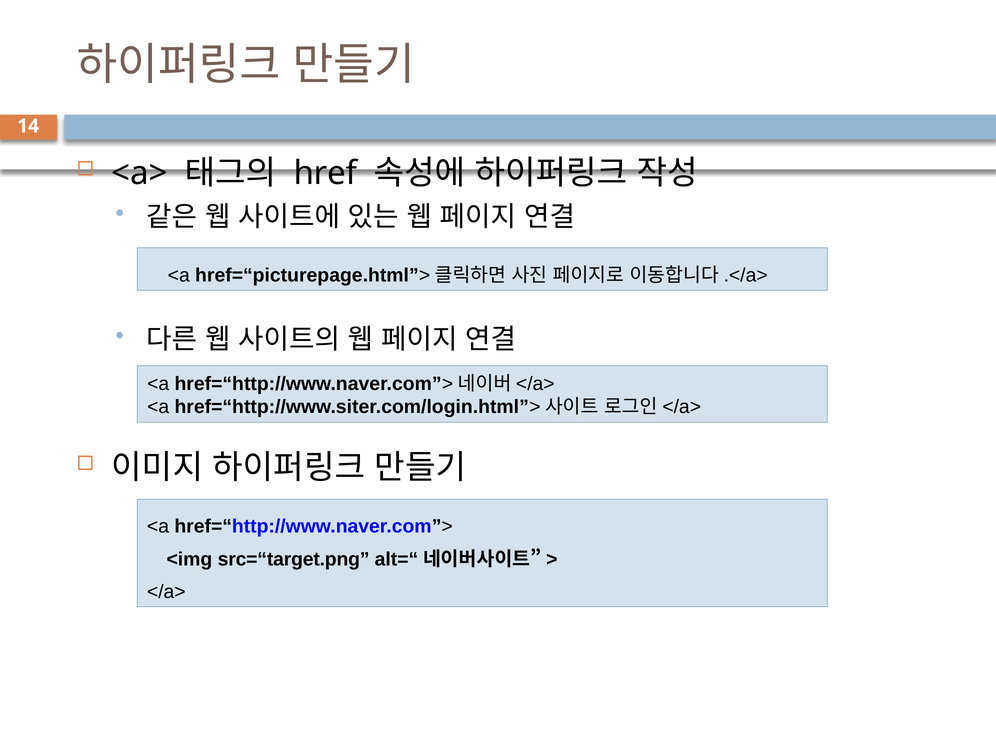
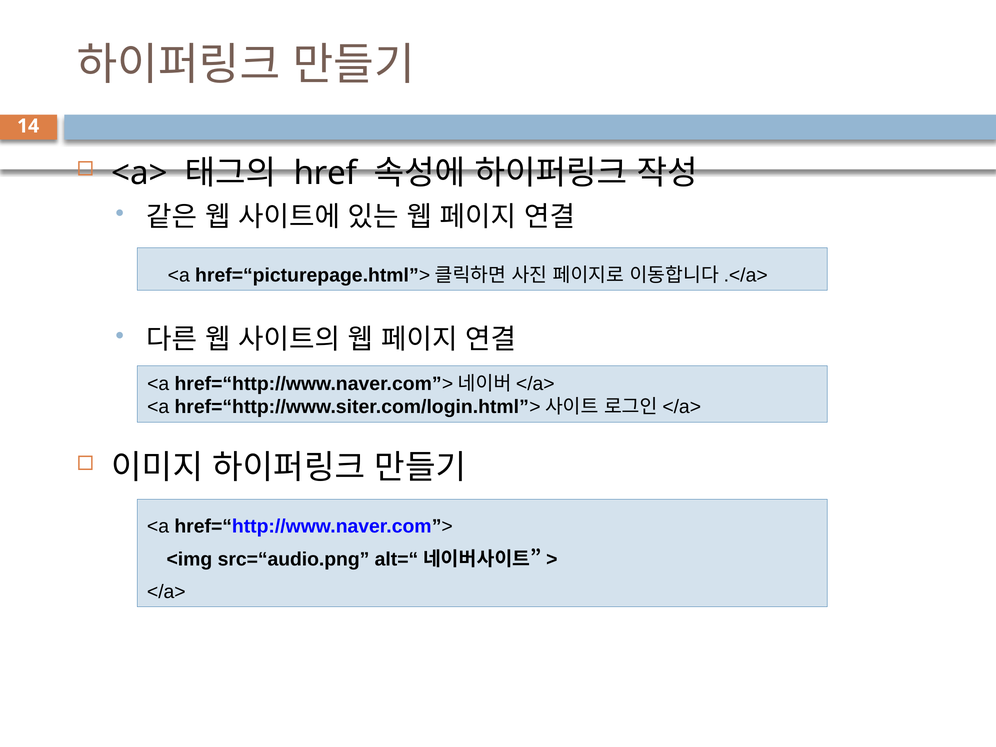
src=“target.png: src=“target.png -> src=“audio.png (294, 559)
